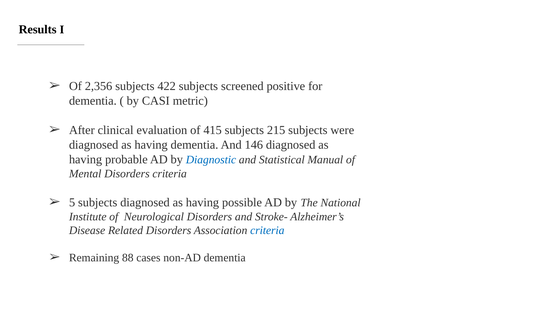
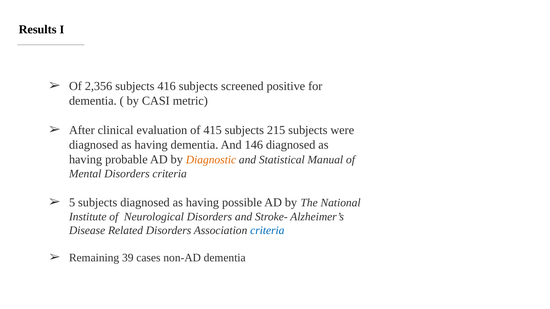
422: 422 -> 416 (167, 86)
Diagnostic colour: blue -> orange (211, 160)
88: 88 -> 39 (128, 258)
